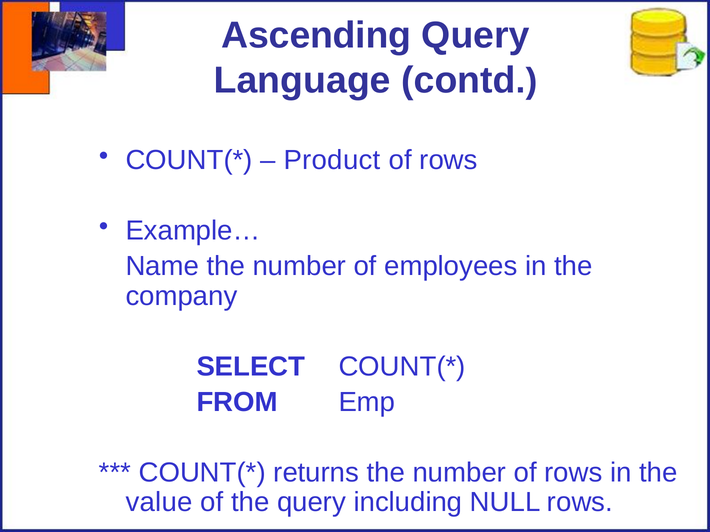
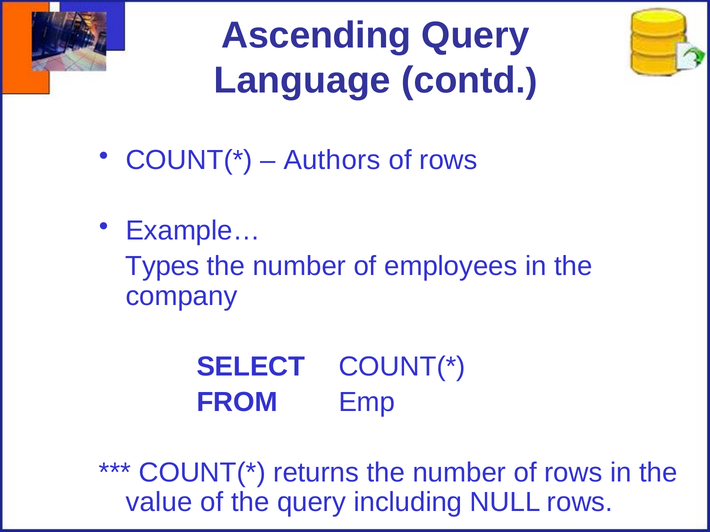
Product: Product -> Authors (332, 160)
Name: Name -> Types (162, 266)
